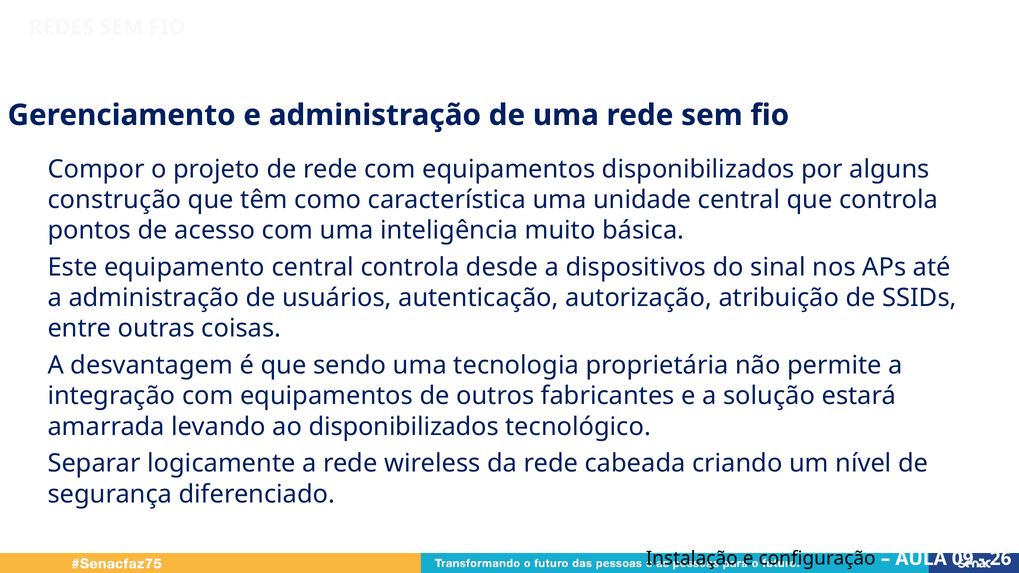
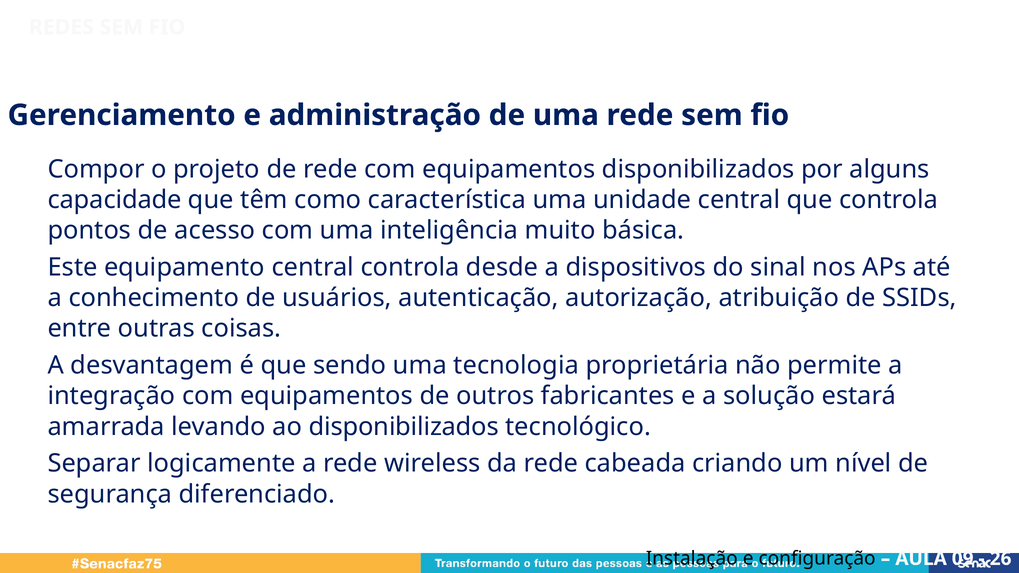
construção: construção -> capacidade (115, 200)
a administração: administração -> conhecimento (154, 298)
